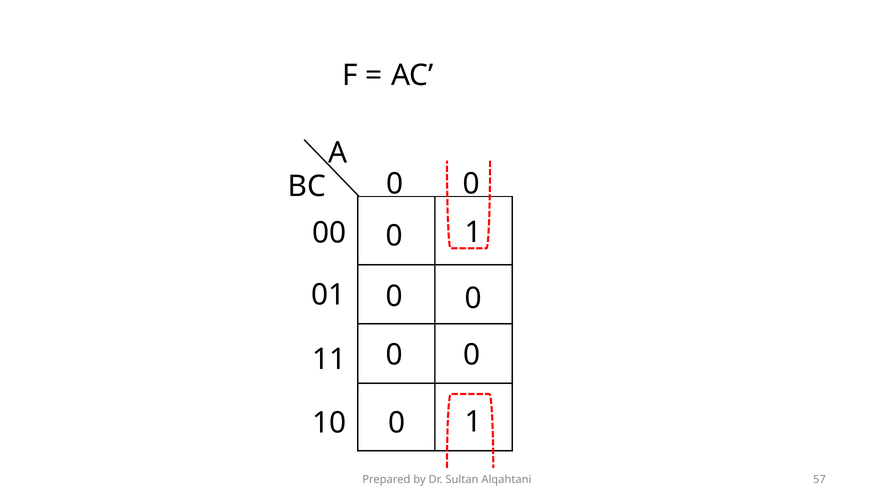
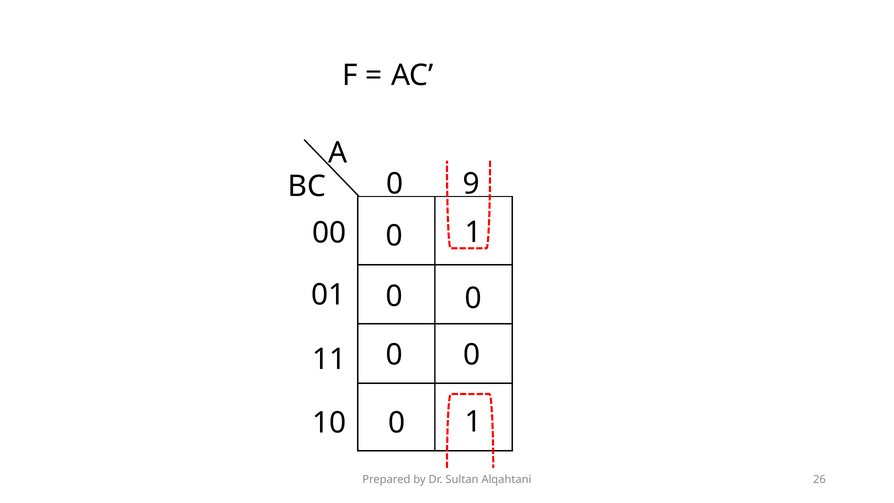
BC 0 0: 0 -> 9 (471, 184)
57: 57 -> 26 (819, 479)
